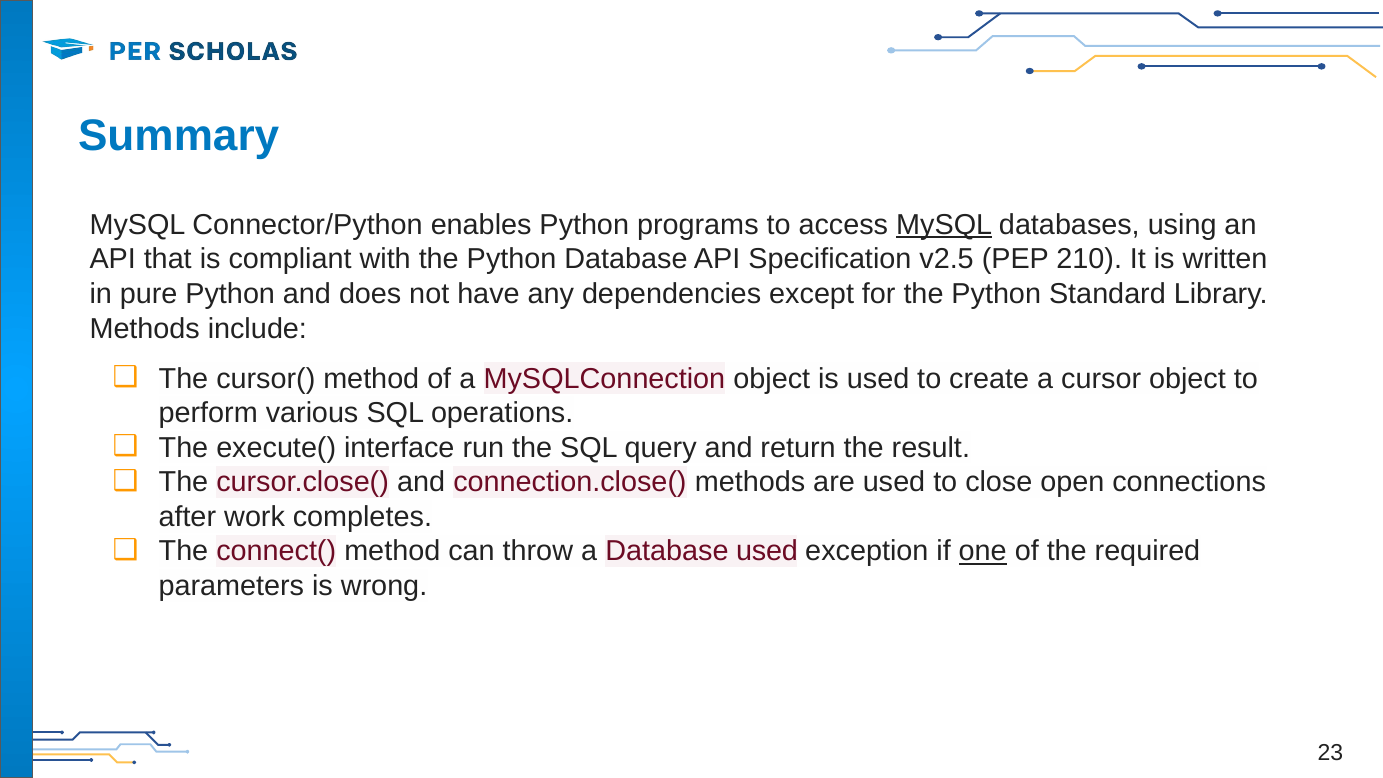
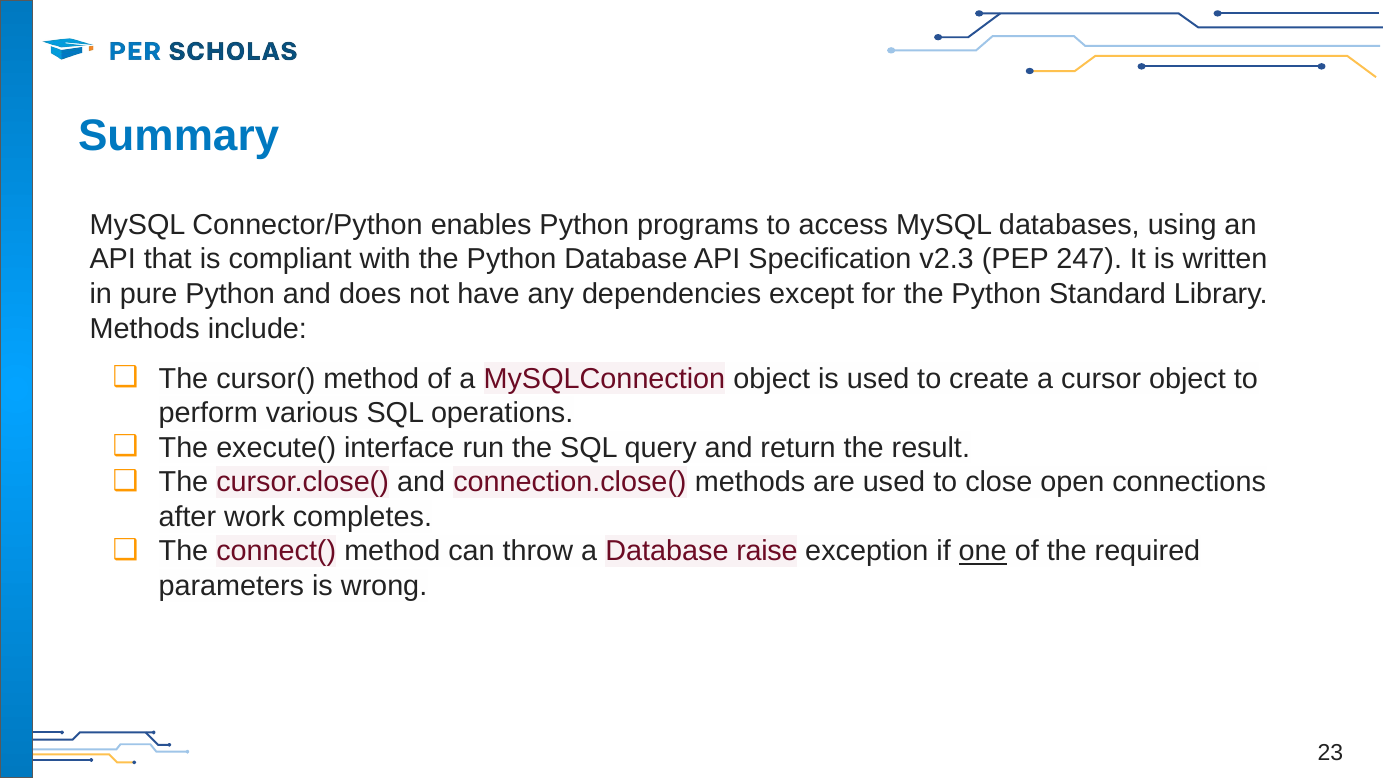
MySQL underline: present -> none (944, 225)
v2.5: v2.5 -> v2.3 (947, 259)
210: 210 -> 247 (1089, 259)
Database used: used -> raise (767, 551)
